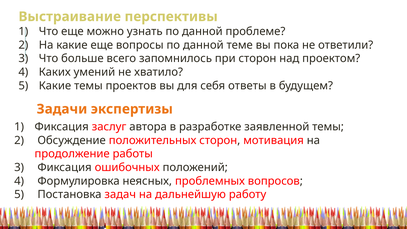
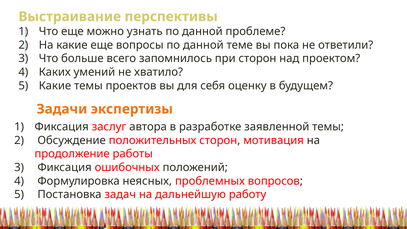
ответы: ответы -> оценку (247, 86)
